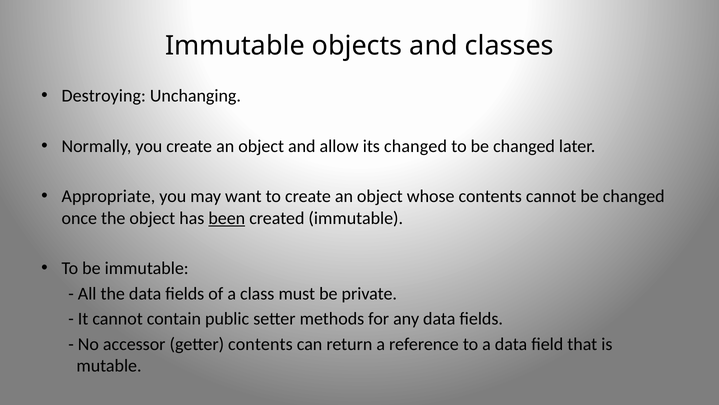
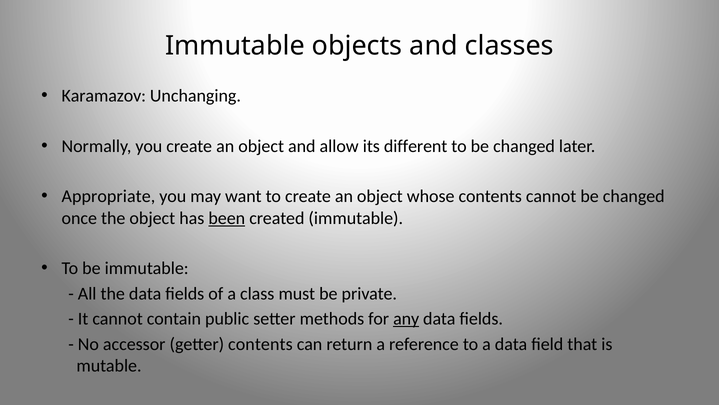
Destroying: Destroying -> Karamazov (104, 96)
its changed: changed -> different (416, 146)
any underline: none -> present (406, 318)
